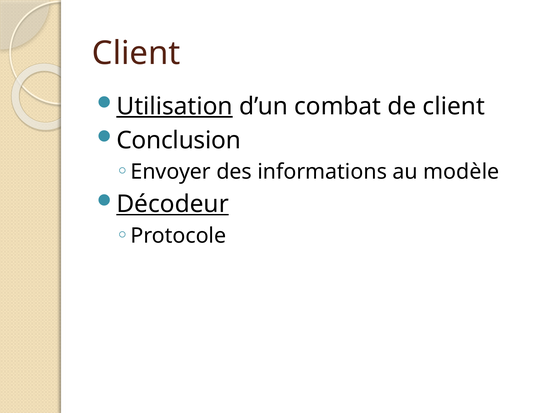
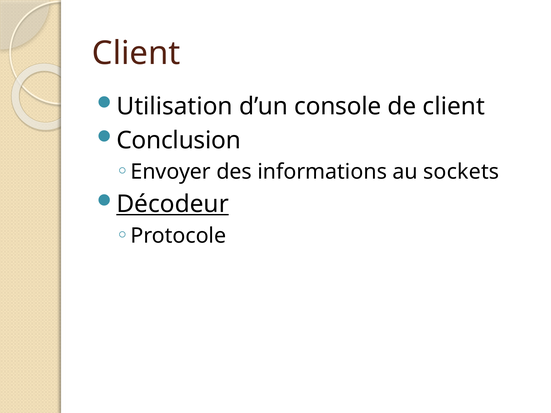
Utilisation underline: present -> none (175, 106)
combat: combat -> console (338, 106)
modèle: modèle -> sockets (461, 172)
